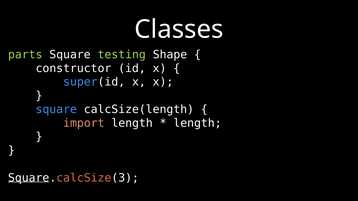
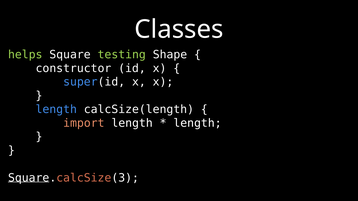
parts: parts -> helps (25, 55)
square: square -> length (56, 110)
